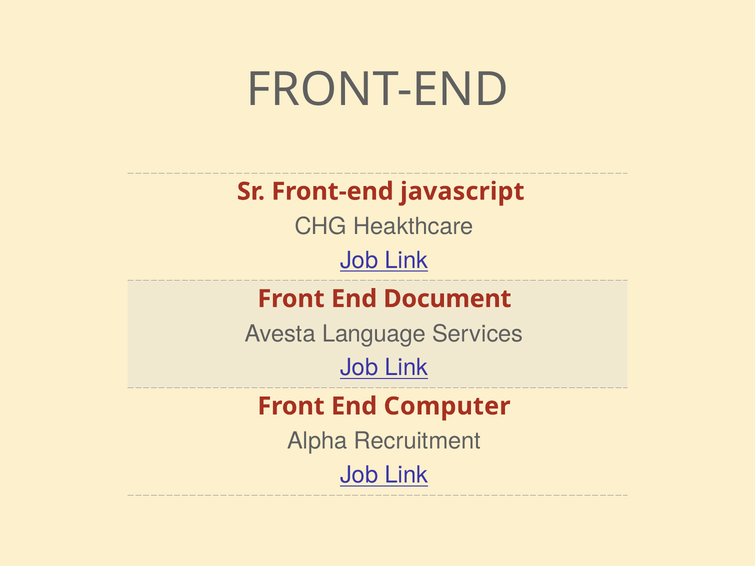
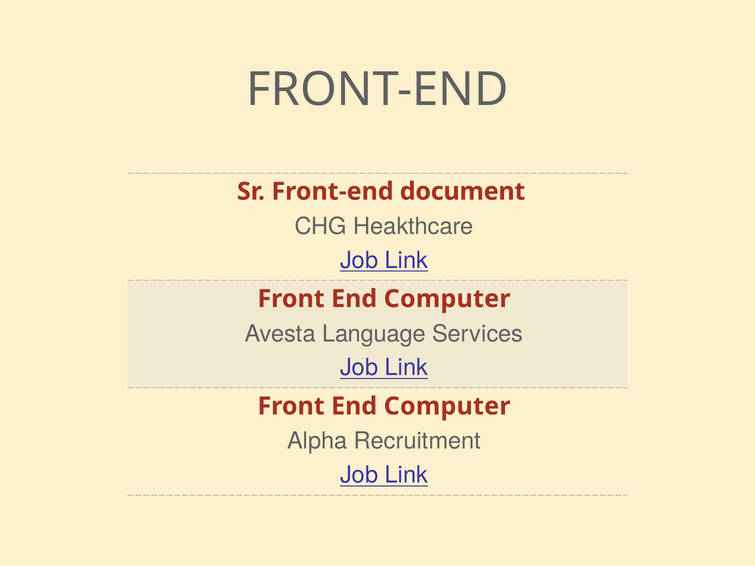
javascript: javascript -> document (463, 192)
Document: Document -> Computer (447, 299)
